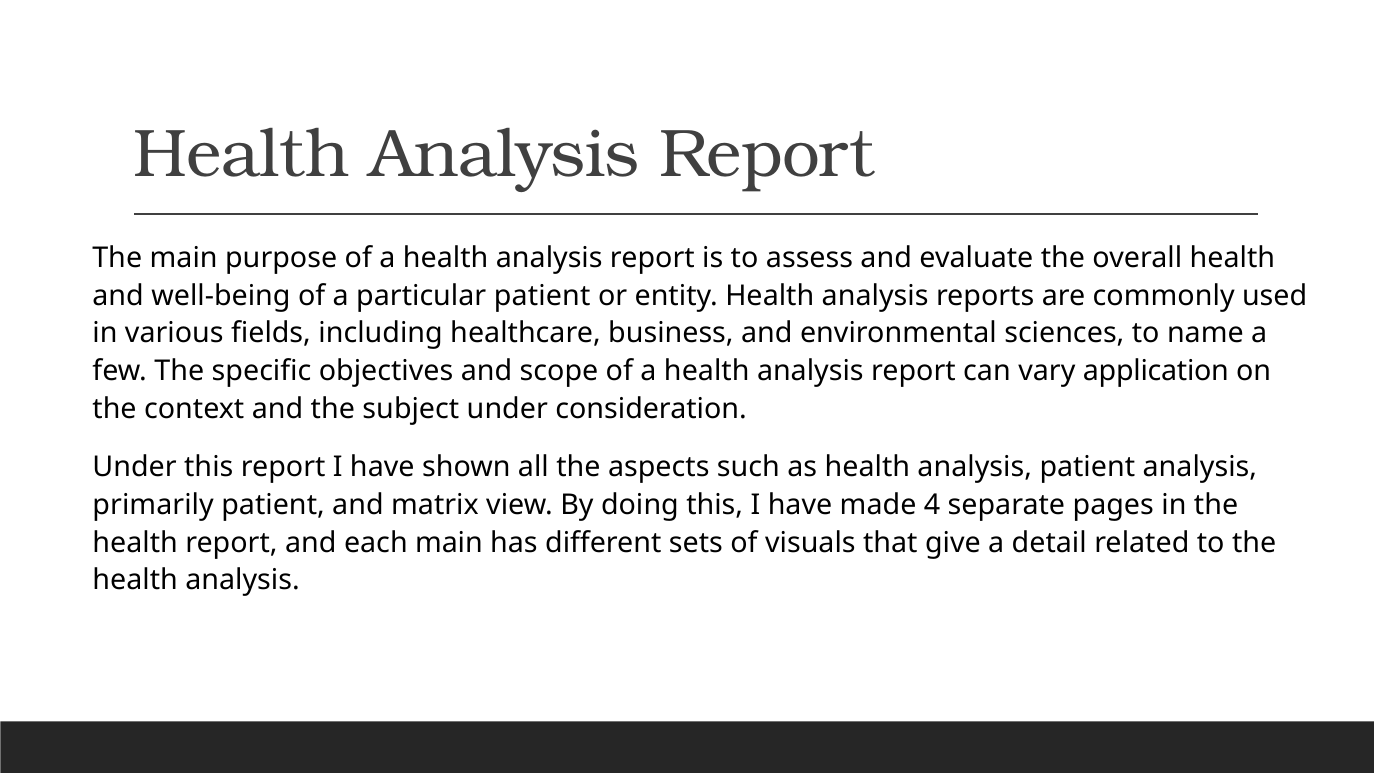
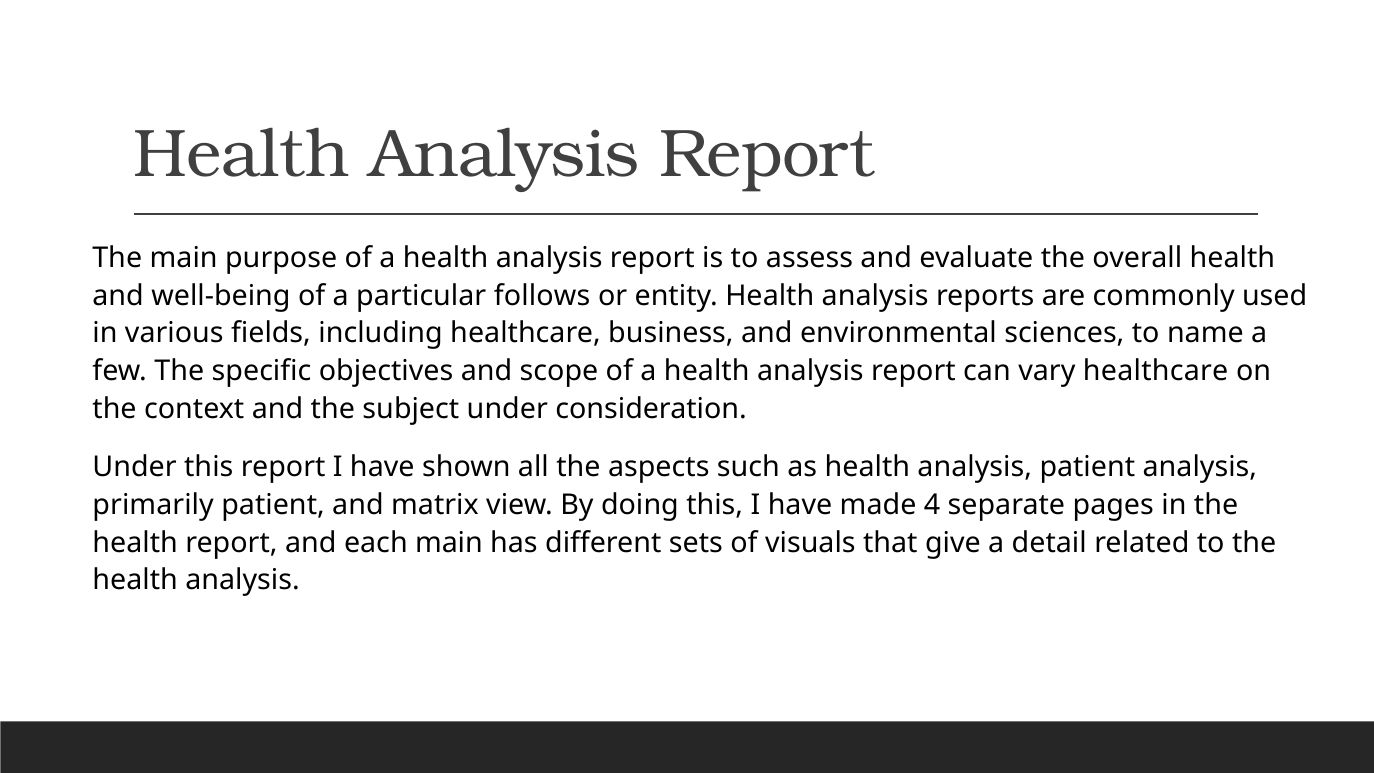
particular patient: patient -> follows (542, 296)
vary application: application -> healthcare (1156, 371)
